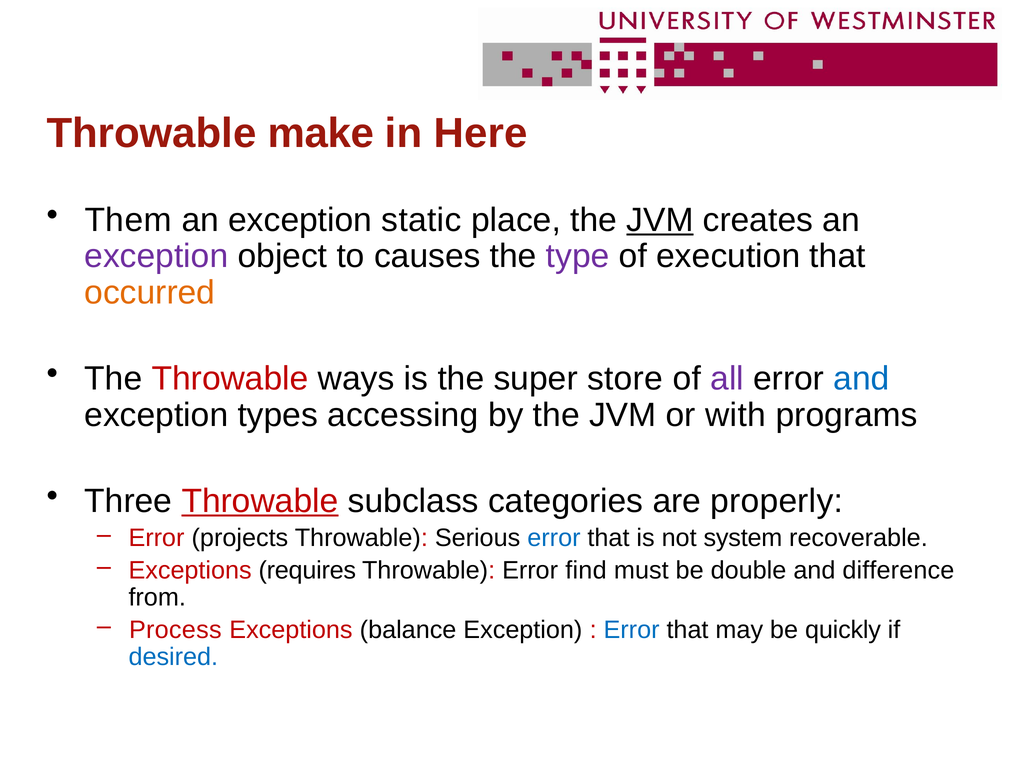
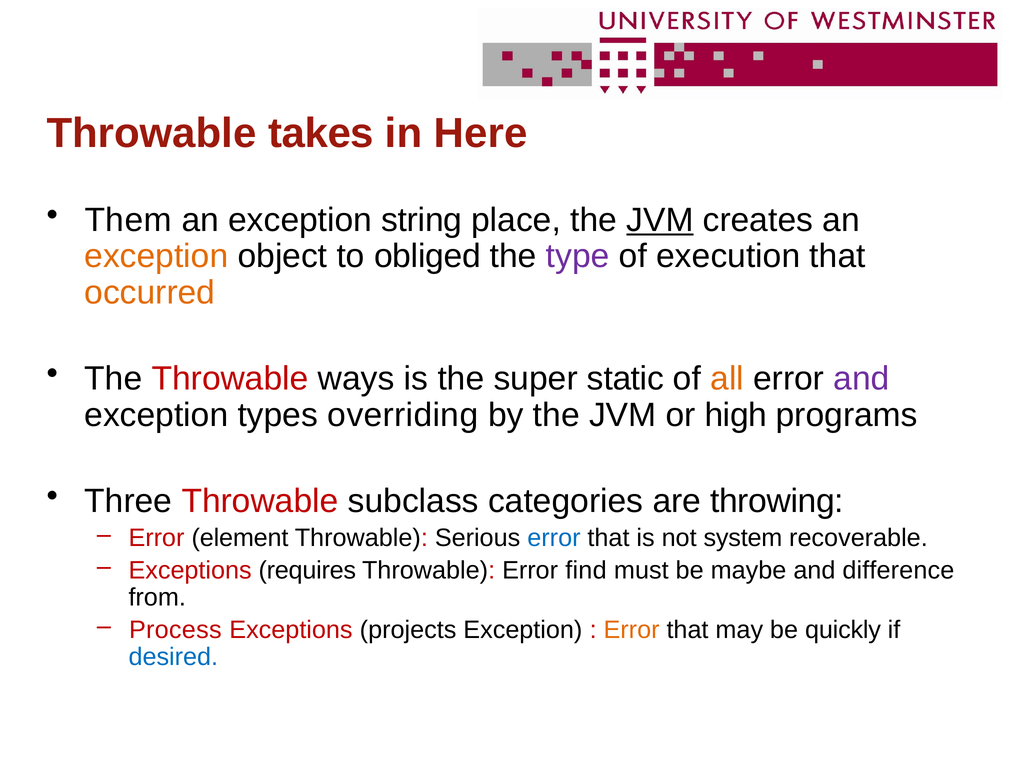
make: make -> takes (321, 133)
static: static -> string (422, 220)
exception colour: purple -> orange (156, 256)
causes: causes -> obliged (427, 256)
store: store -> static (625, 379)
all colour: purple -> orange (727, 379)
and colour: blue -> purple (862, 379)
accessing: accessing -> overriding (403, 415)
with: with -> high (736, 415)
Throwable underline: present -> none (260, 501)
properly: properly -> throwing (777, 501)
projects: projects -> element (240, 538)
double: double -> maybe (749, 570)
balance: balance -> projects (408, 630)
Error colour: blue -> orange (632, 630)
